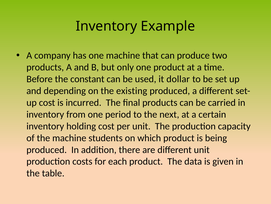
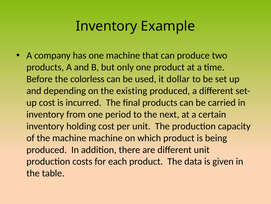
constant: constant -> colorless (87, 79)
machine students: students -> machine (106, 137)
